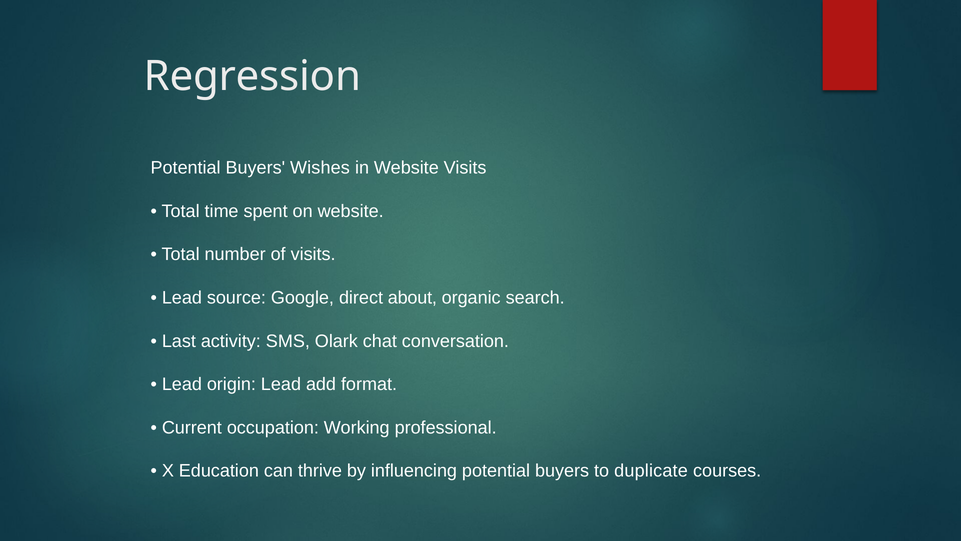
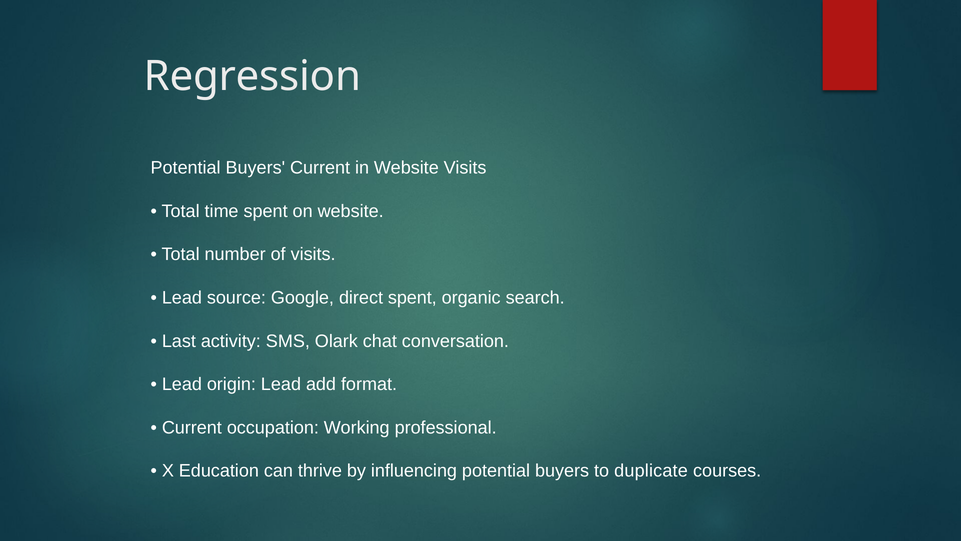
Buyers Wishes: Wishes -> Current (320, 168)
direct about: about -> spent (412, 298)
